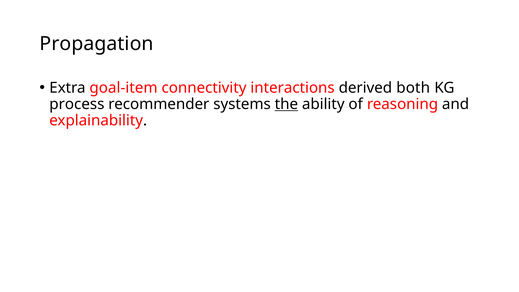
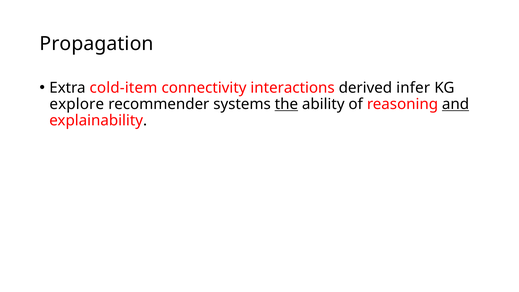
goal-item: goal-item -> cold-item (123, 88)
both: both -> infer (413, 88)
process: process -> explore (77, 104)
and underline: none -> present (456, 104)
